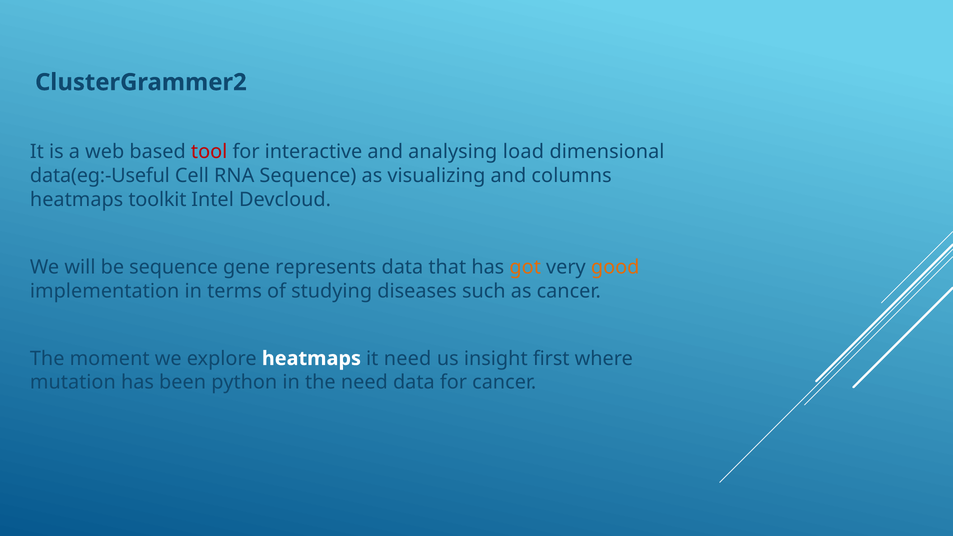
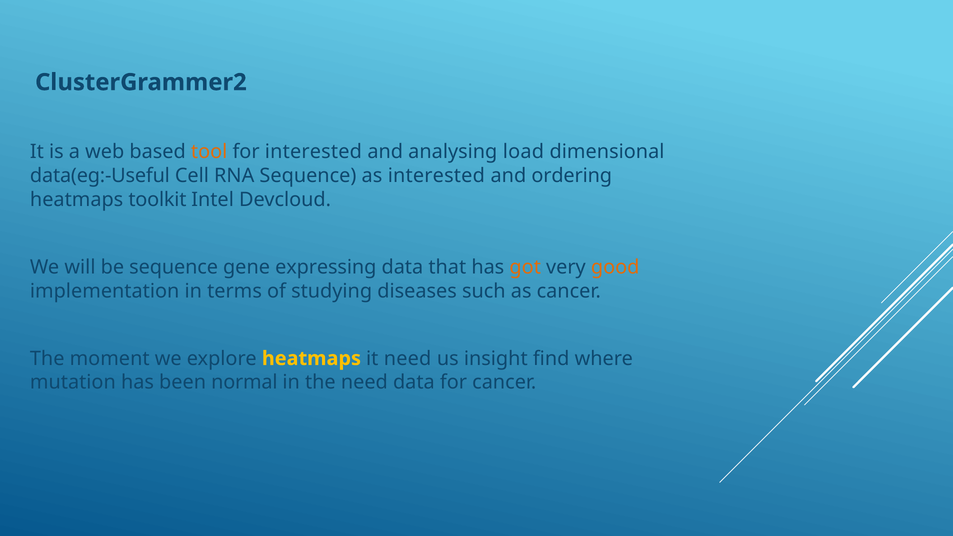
tool colour: red -> orange (209, 152)
for interactive: interactive -> interested (313, 152)
as visualizing: visualizing -> interested (436, 176)
columns: columns -> ordering (572, 176)
represents: represents -> expressing (326, 267)
heatmaps colour: white -> yellow (311, 359)
first: first -> find (551, 359)
python: python -> normal (244, 382)
